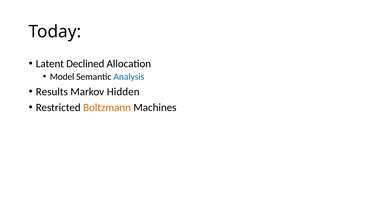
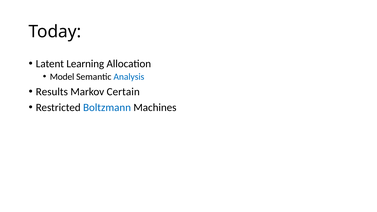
Declined: Declined -> Learning (85, 64)
Hidden: Hidden -> Certain (123, 92)
Boltzmann colour: orange -> blue (107, 107)
